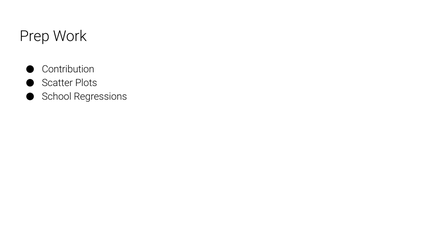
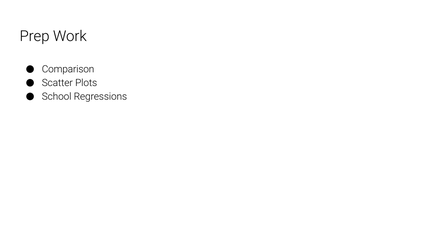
Contribution: Contribution -> Comparison (68, 69)
